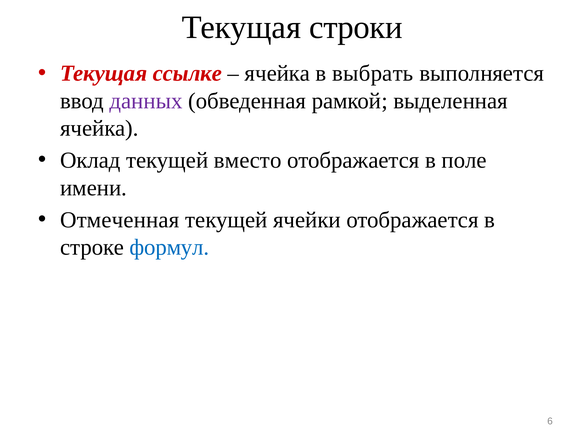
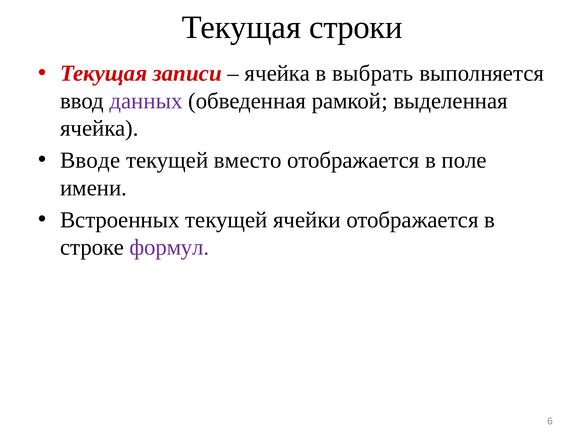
ссылке: ссылке -> записи (187, 73)
Оклад: Оклад -> Вводе (90, 160)
Отмеченная: Отмеченная -> Встроенных (120, 220)
формул colour: blue -> purple (169, 247)
